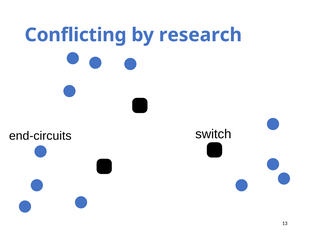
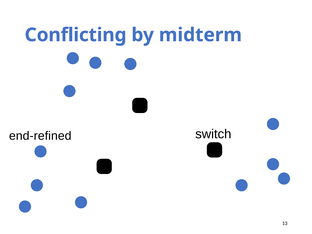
research: research -> midterm (200, 35)
end-circuits: end-circuits -> end-refined (40, 136)
